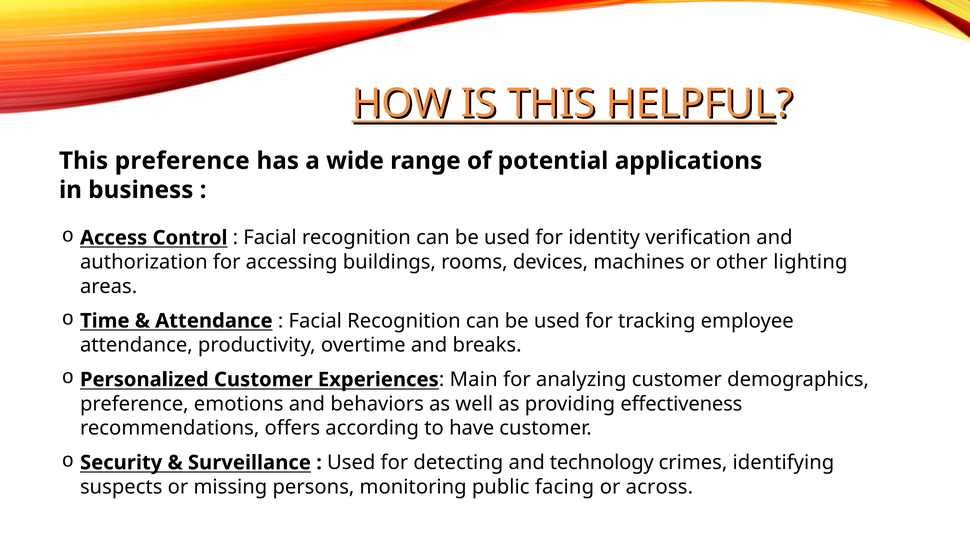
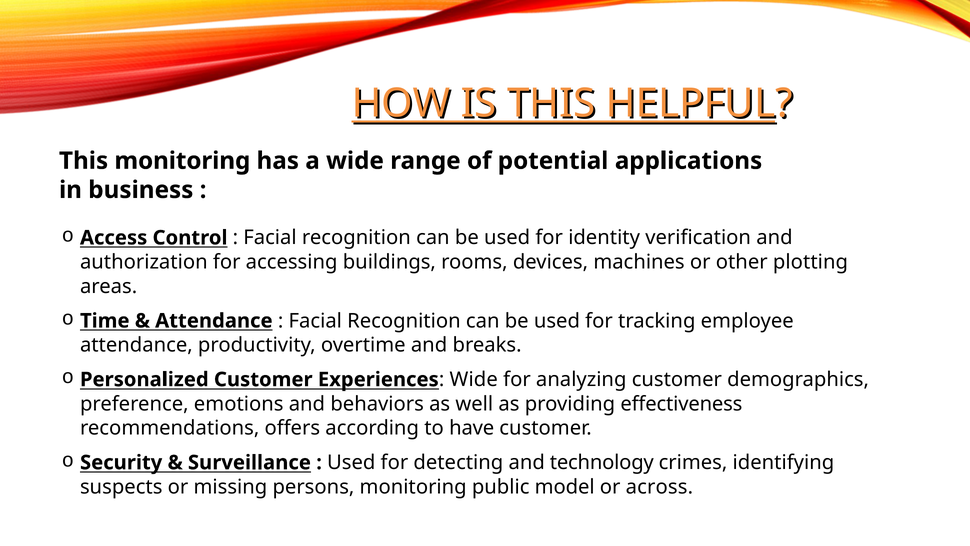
This preference: preference -> monitoring (182, 161)
lighting: lighting -> plotting (810, 262)
Main: Main -> Wide (474, 379)
facing: facing -> model (565, 487)
